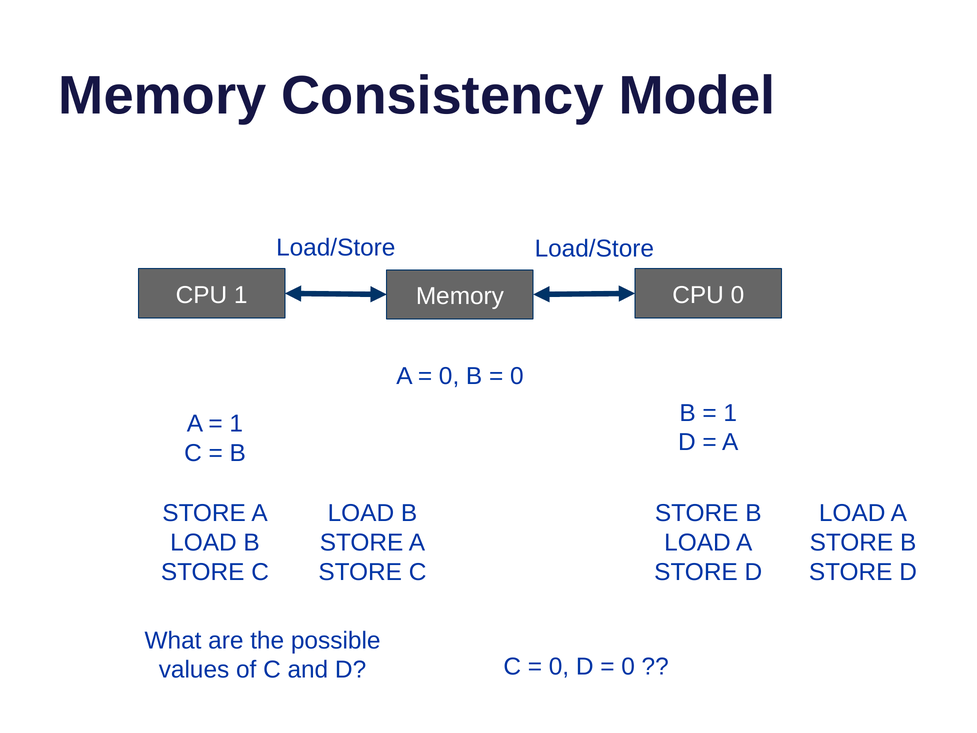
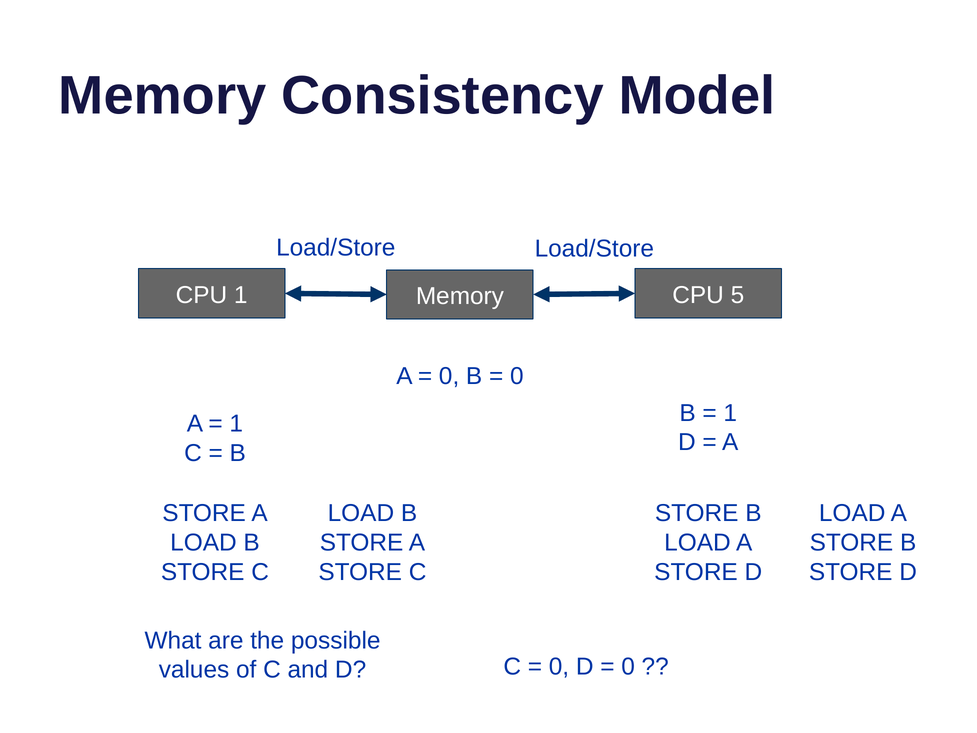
CPU 0: 0 -> 5 (737, 295)
